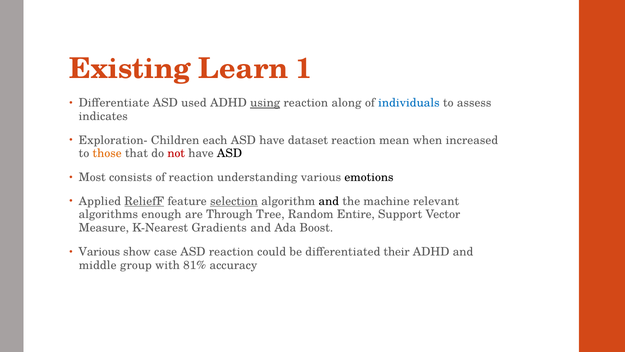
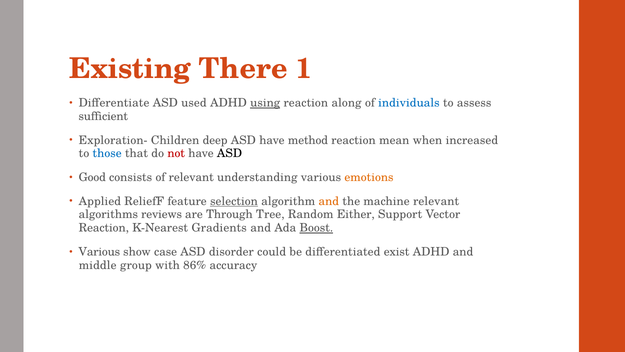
Learn: Learn -> There (243, 69)
indicates: indicates -> sufficient (103, 116)
each: each -> deep (215, 140)
dataset: dataset -> method (308, 140)
those colour: orange -> blue (107, 153)
Most: Most -> Good (92, 177)
of reaction: reaction -> relevant (191, 177)
emotions colour: black -> orange (369, 177)
ReliefF underline: present -> none (144, 201)
and colour: black -> orange (329, 201)
enough: enough -> reviews (162, 214)
Entire: Entire -> Either (356, 214)
Measure: Measure -> Reaction (104, 228)
Boost underline: none -> present (316, 228)
ASD reaction: reaction -> disorder (231, 252)
their: their -> exist (397, 252)
81%: 81% -> 86% (195, 265)
